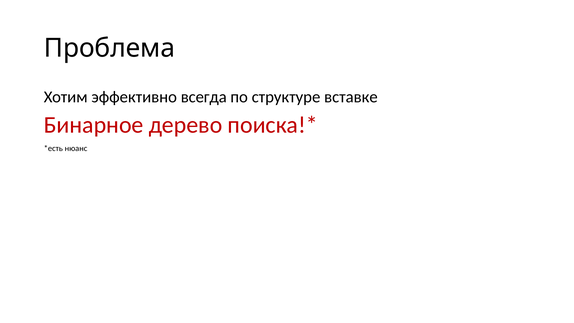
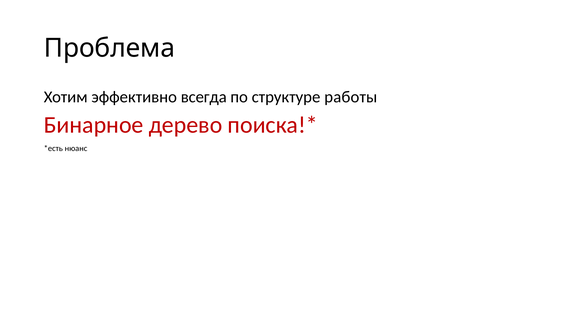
вставке: вставке -> работы (351, 97)
